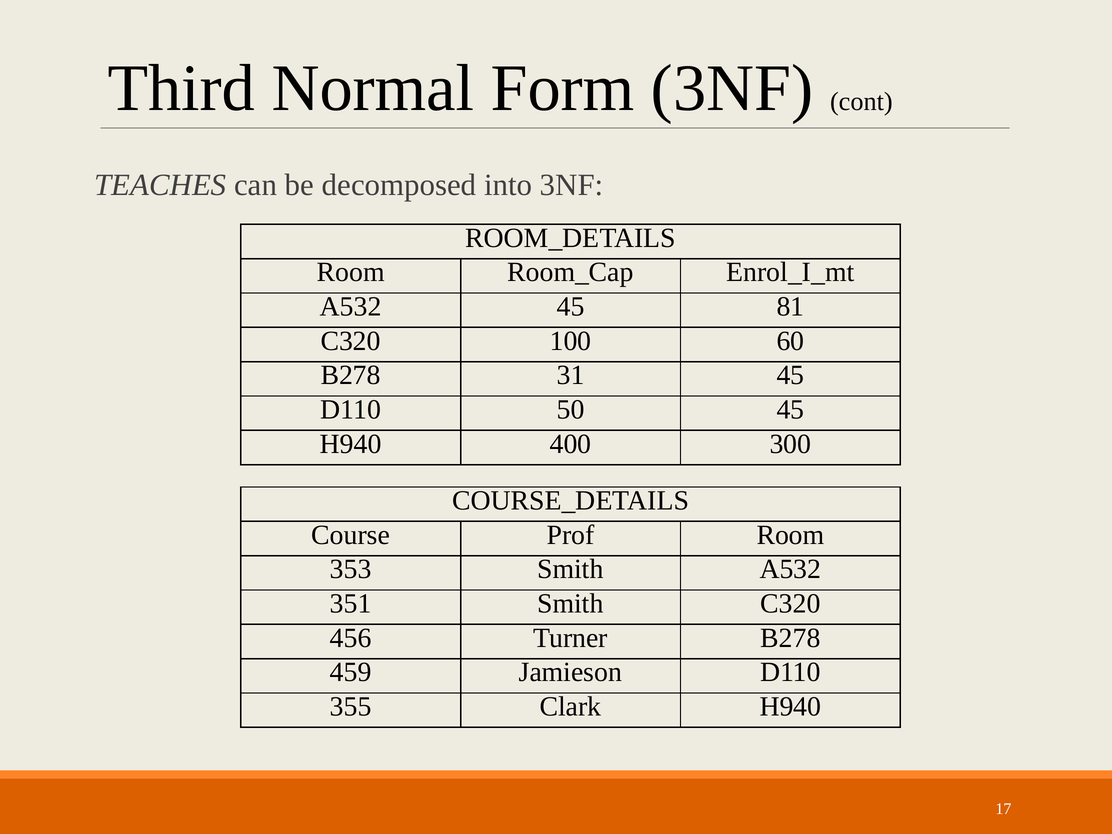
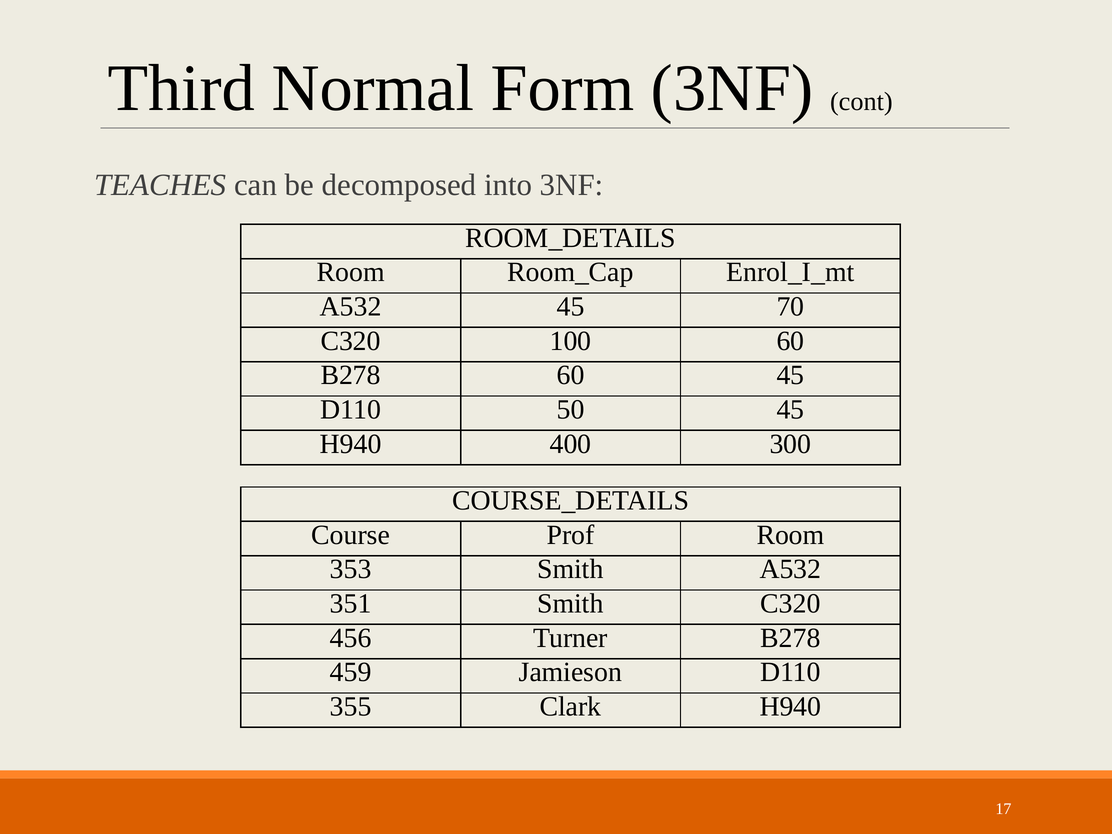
81: 81 -> 70 (790, 307)
B278 31: 31 -> 60 (571, 375)
